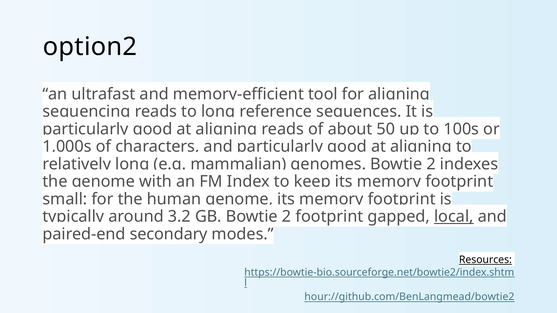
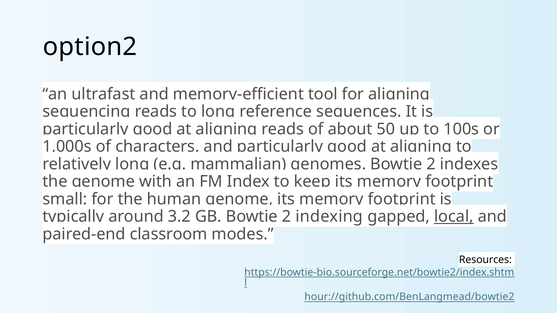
2 footprint: footprint -> indexing (329, 217)
secondary: secondary -> classroom (169, 234)
Resources underline: present -> none (485, 260)
